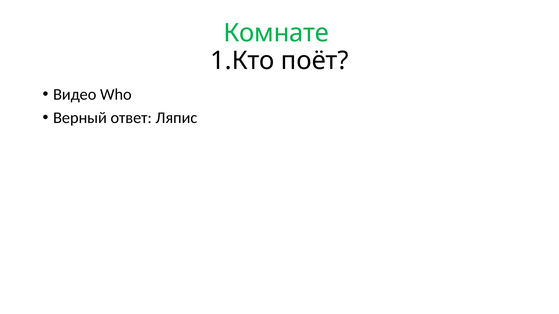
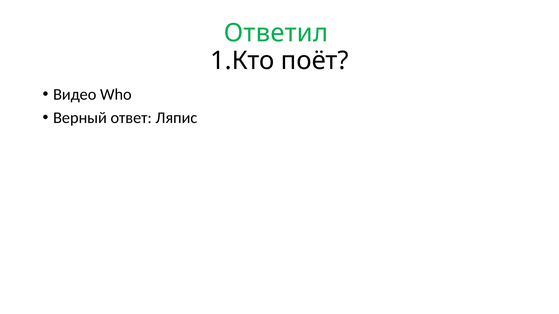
Комнате: Комнате -> Ответил (276, 33)
